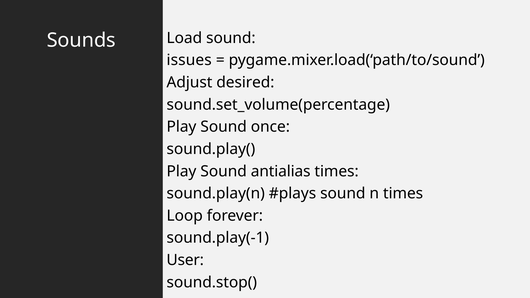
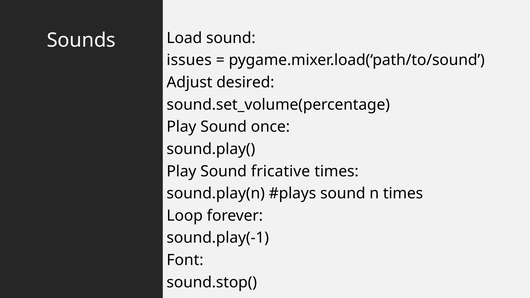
antialias: antialias -> fricative (281, 171)
User: User -> Font (185, 260)
